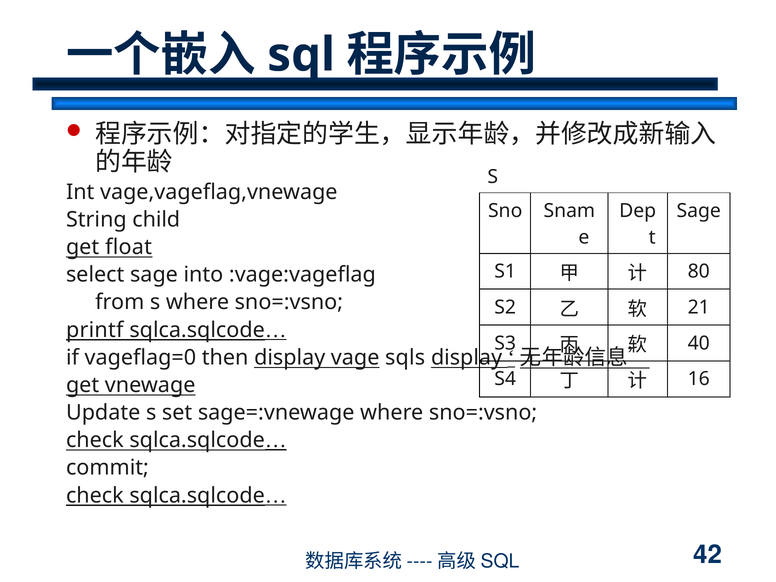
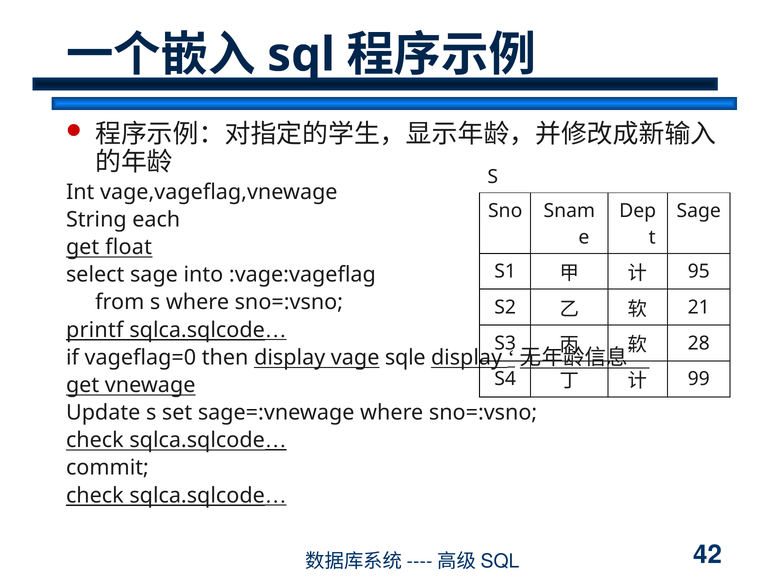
child: child -> each (156, 220)
80: 80 -> 95 (699, 271)
40: 40 -> 28 (699, 343)
sqls: sqls -> sqle (405, 358)
16: 16 -> 99 (699, 379)
